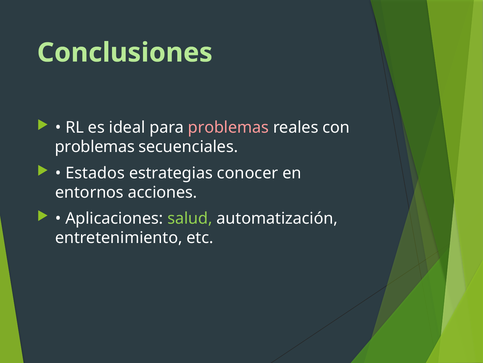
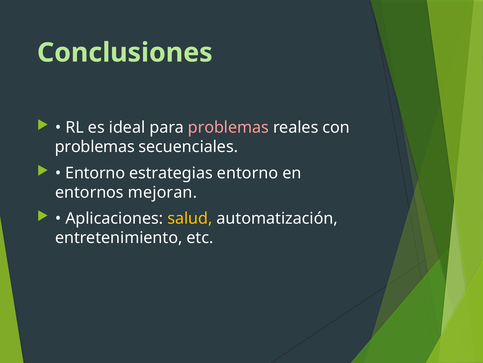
Estados: Estados -> Entorno (95, 173)
estrategias conocer: conocer -> entorno (248, 173)
acciones: acciones -> mejoran (162, 192)
salud colour: light green -> yellow (190, 218)
